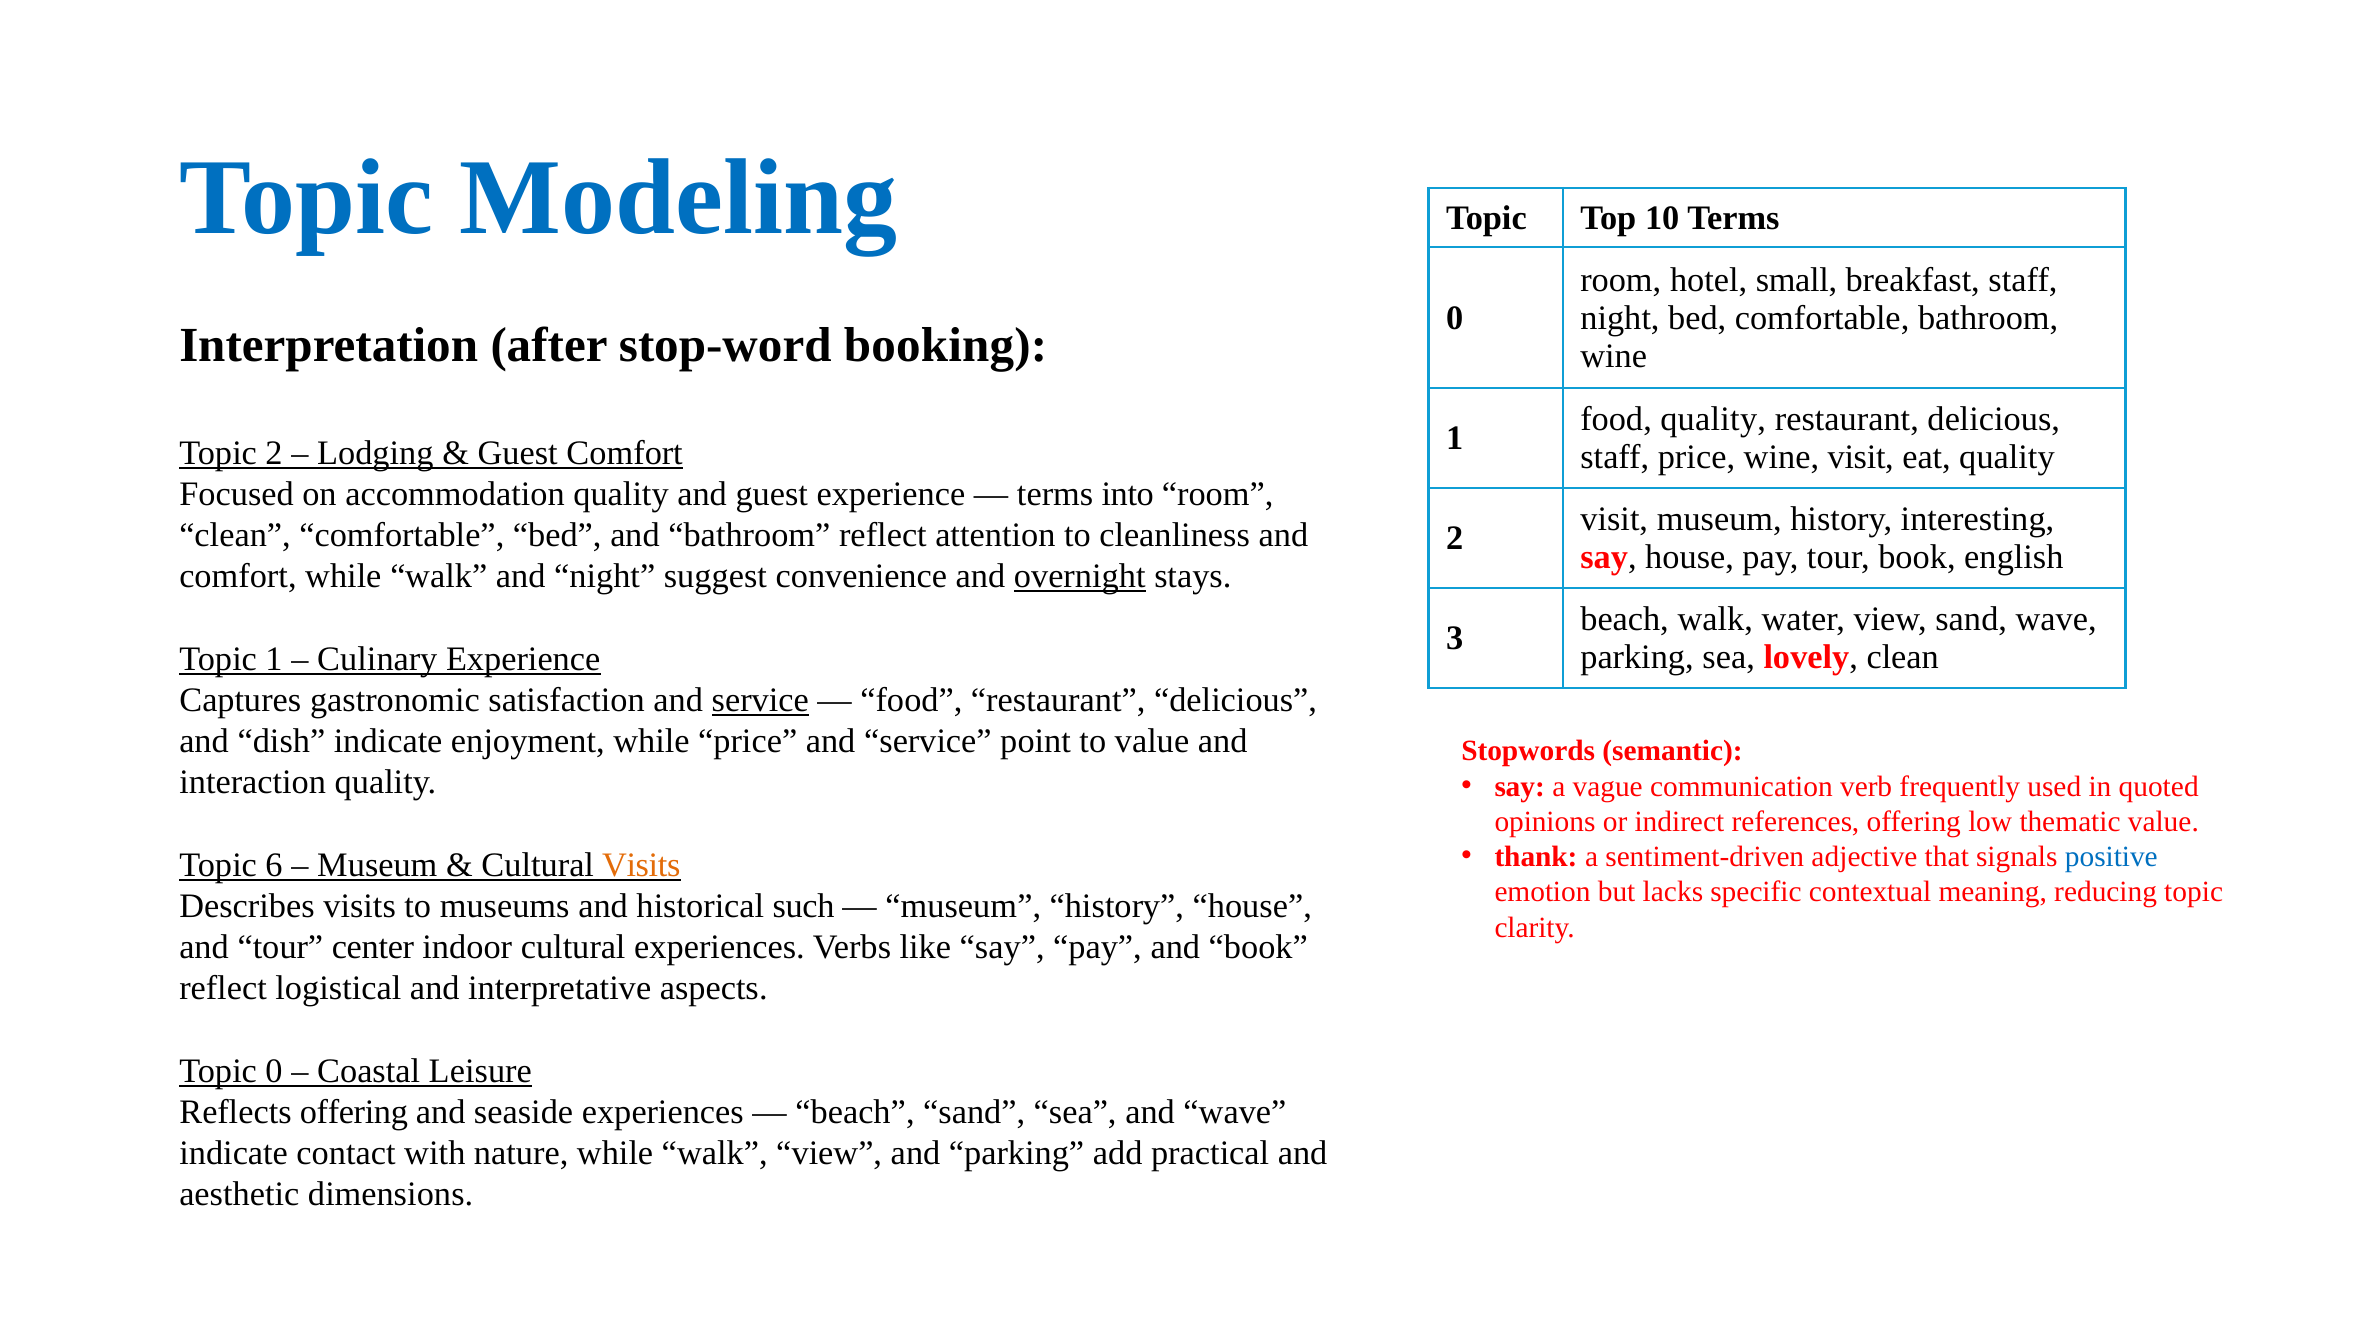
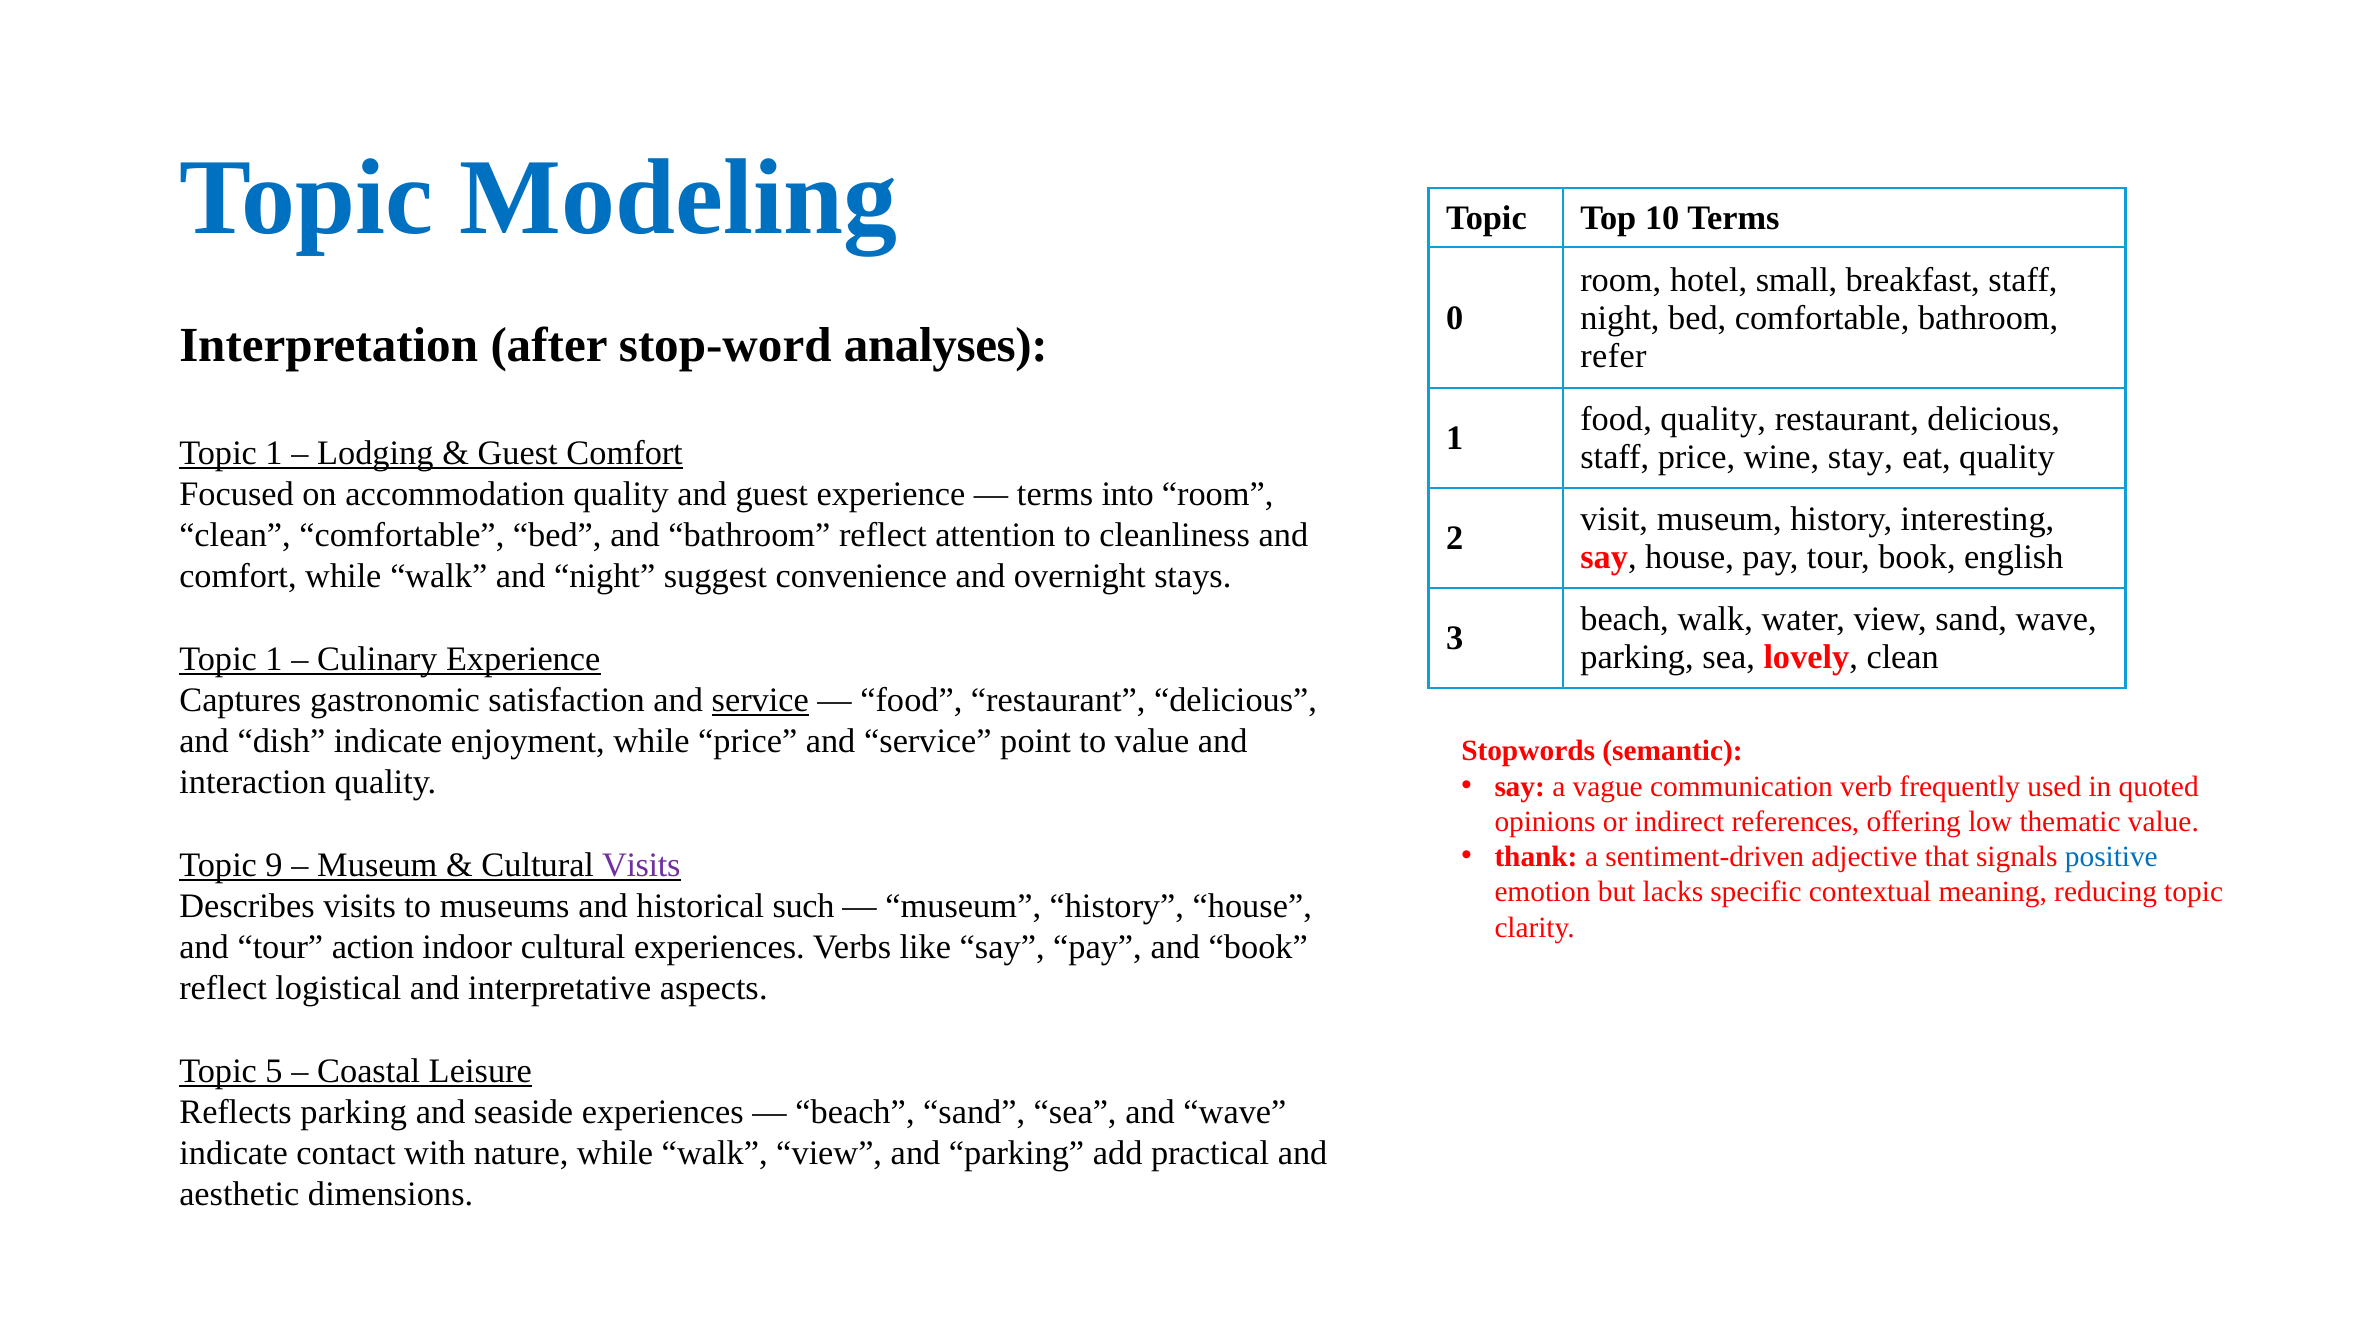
booking: booking -> analyses (946, 345)
wine: wine -> refer (1613, 356)
2: 2 -> 1 (274, 453)
wine visit: visit -> stay (1860, 458)
overnight underline: present -> none (1080, 577)
6: 6 -> 9 (274, 865)
Visits colour: orange -> purple (641, 865)
center: center -> action (373, 948)
Topic 0: 0 -> 5 (274, 1071)
Reflects offering: offering -> parking (354, 1112)
